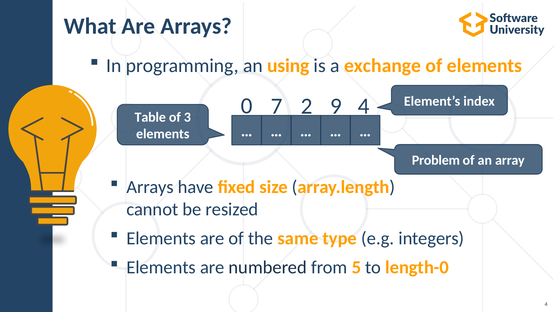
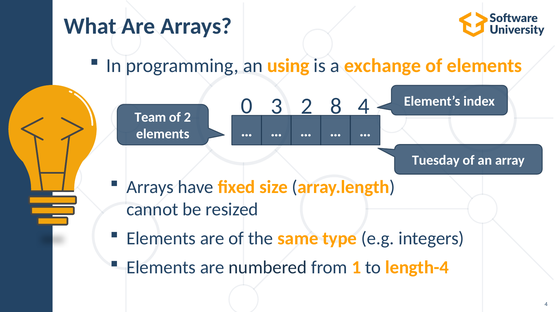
7: 7 -> 3 (277, 106)
9: 9 -> 8 (336, 106)
Table: Table -> Team (150, 117)
of 3: 3 -> 2 (187, 117)
Problem: Problem -> Tuesday (436, 160)
5: 5 -> 1 (356, 268)
length-0: length-0 -> length-4 (417, 268)
